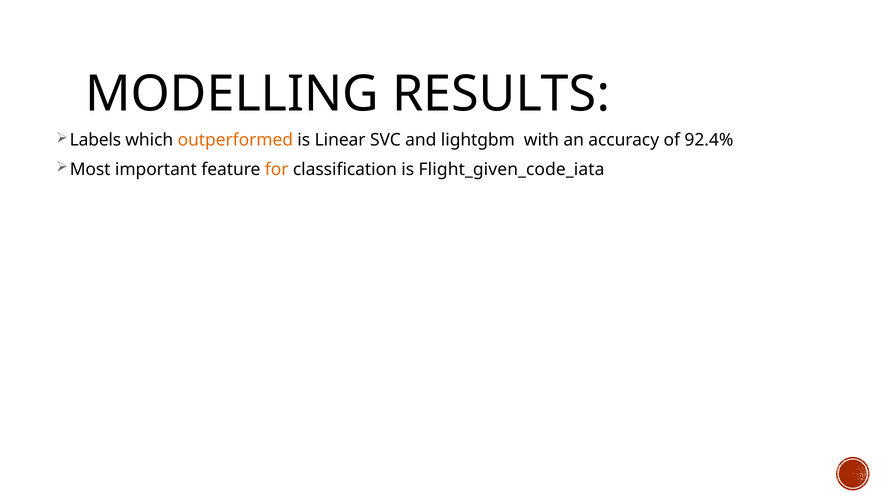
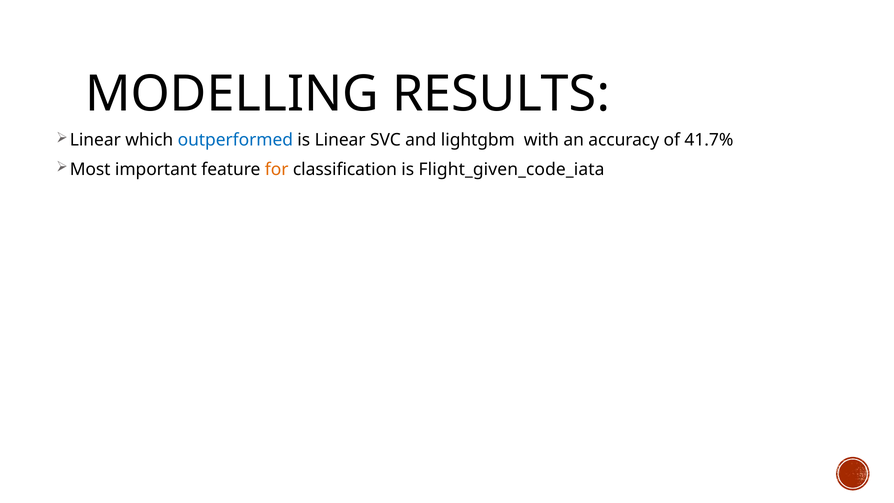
Labels: Labels -> Linear (95, 140)
outperformed colour: orange -> blue (235, 140)
92.4%: 92.4% -> 41.7% (709, 140)
